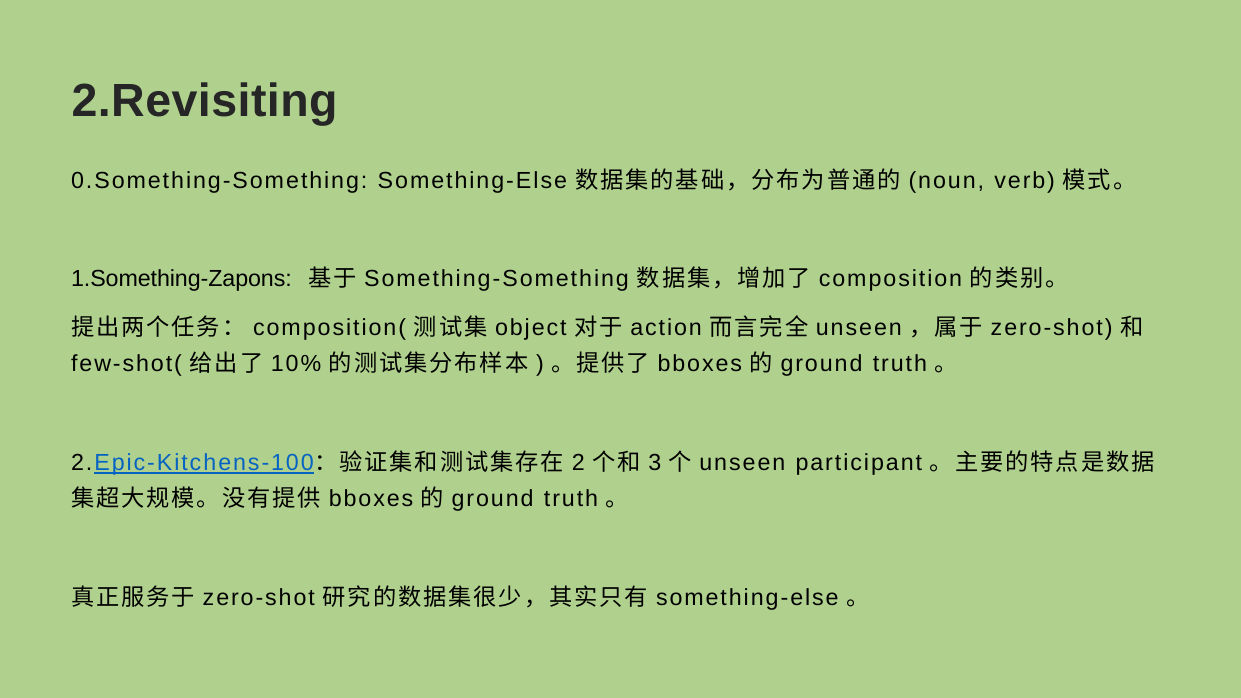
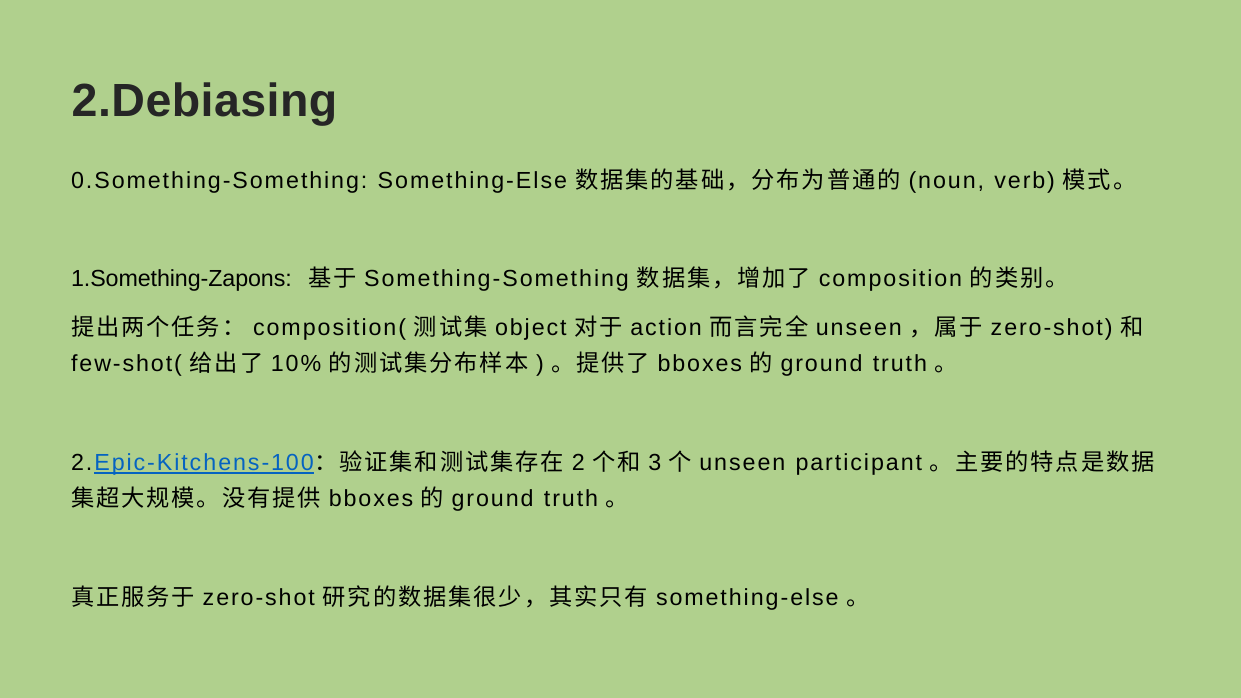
2.Revisiting: 2.Revisiting -> 2.Debiasing (205, 101)
